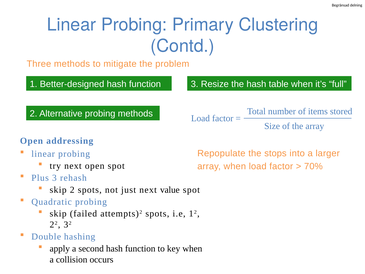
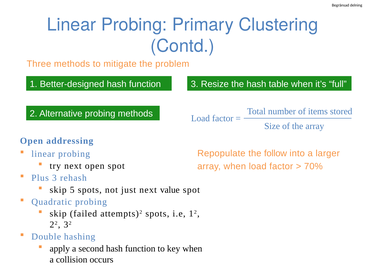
stops: stops -> follow (276, 153)
skip 2: 2 -> 5 (72, 190)
